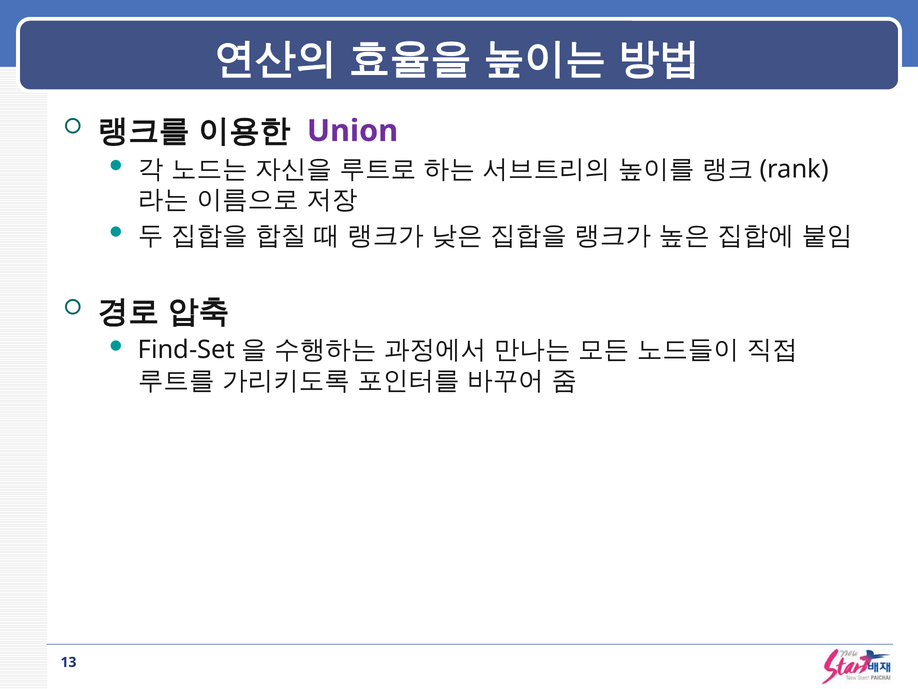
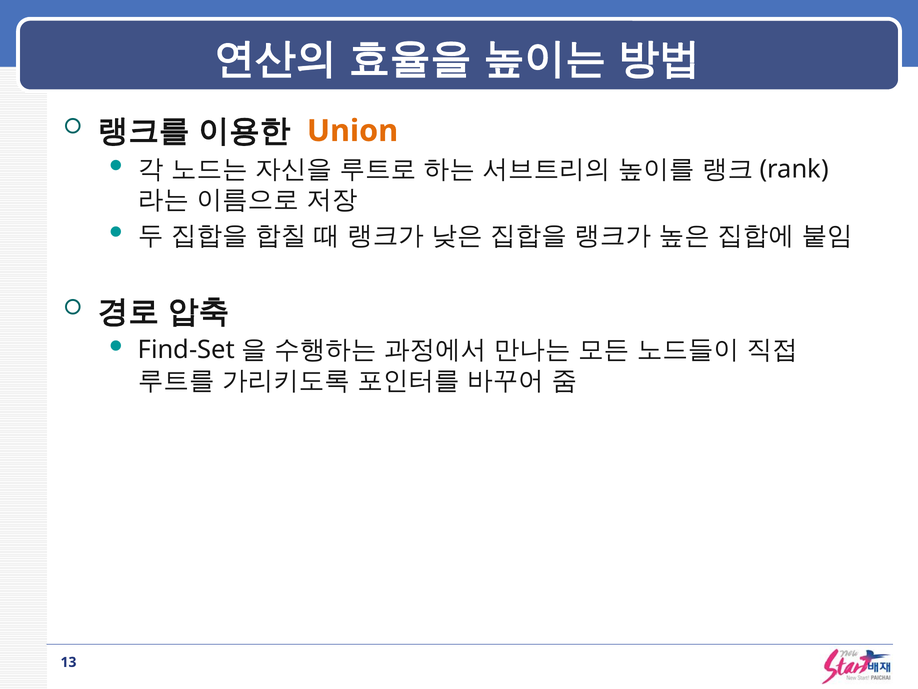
Union colour: purple -> orange (353, 131)
